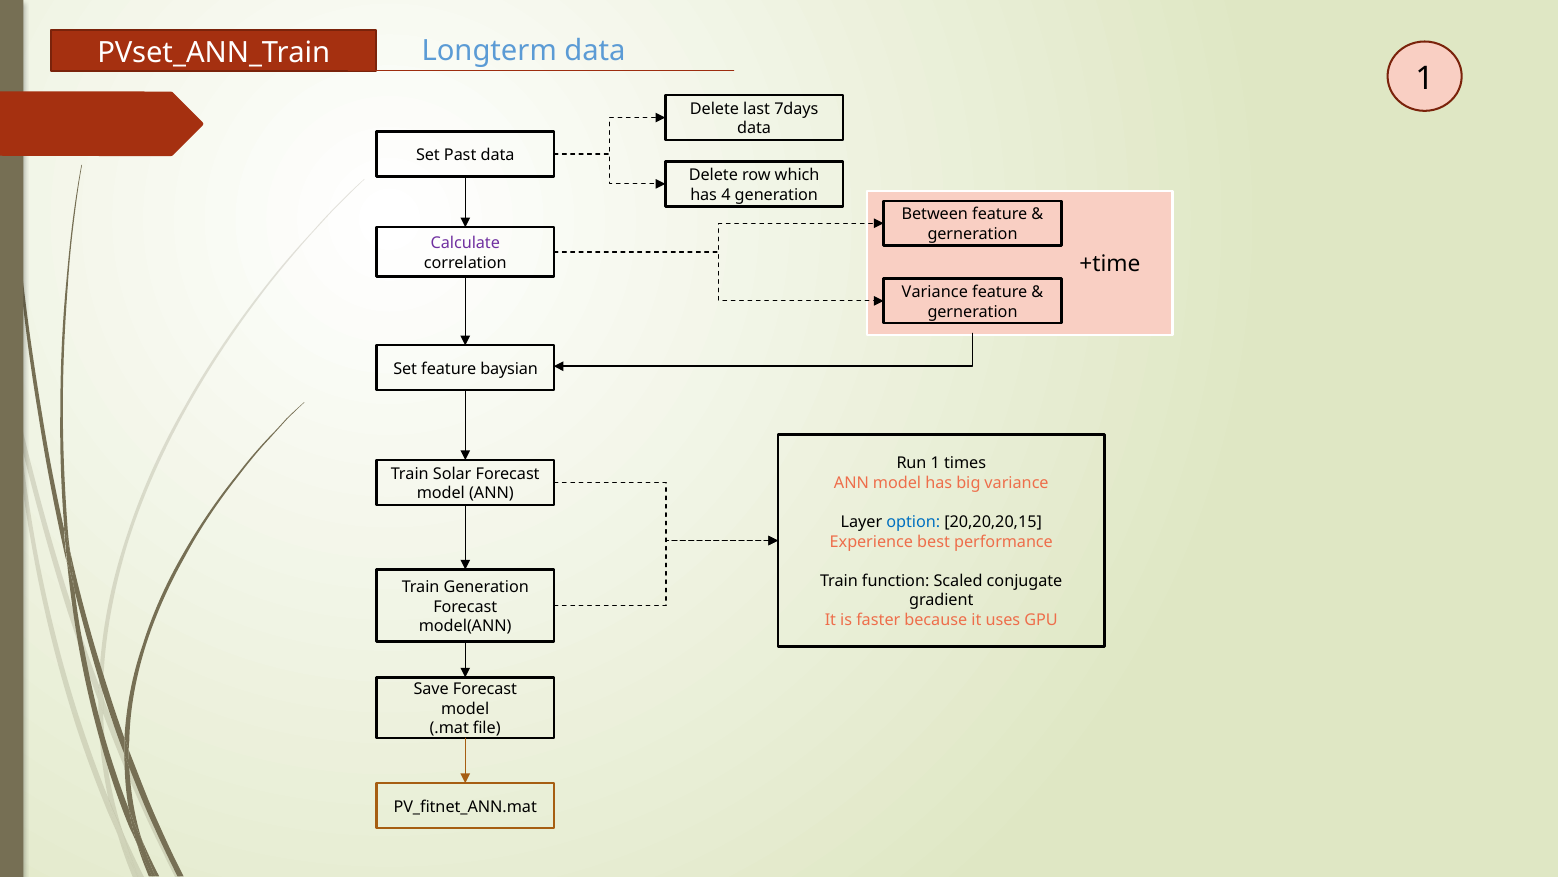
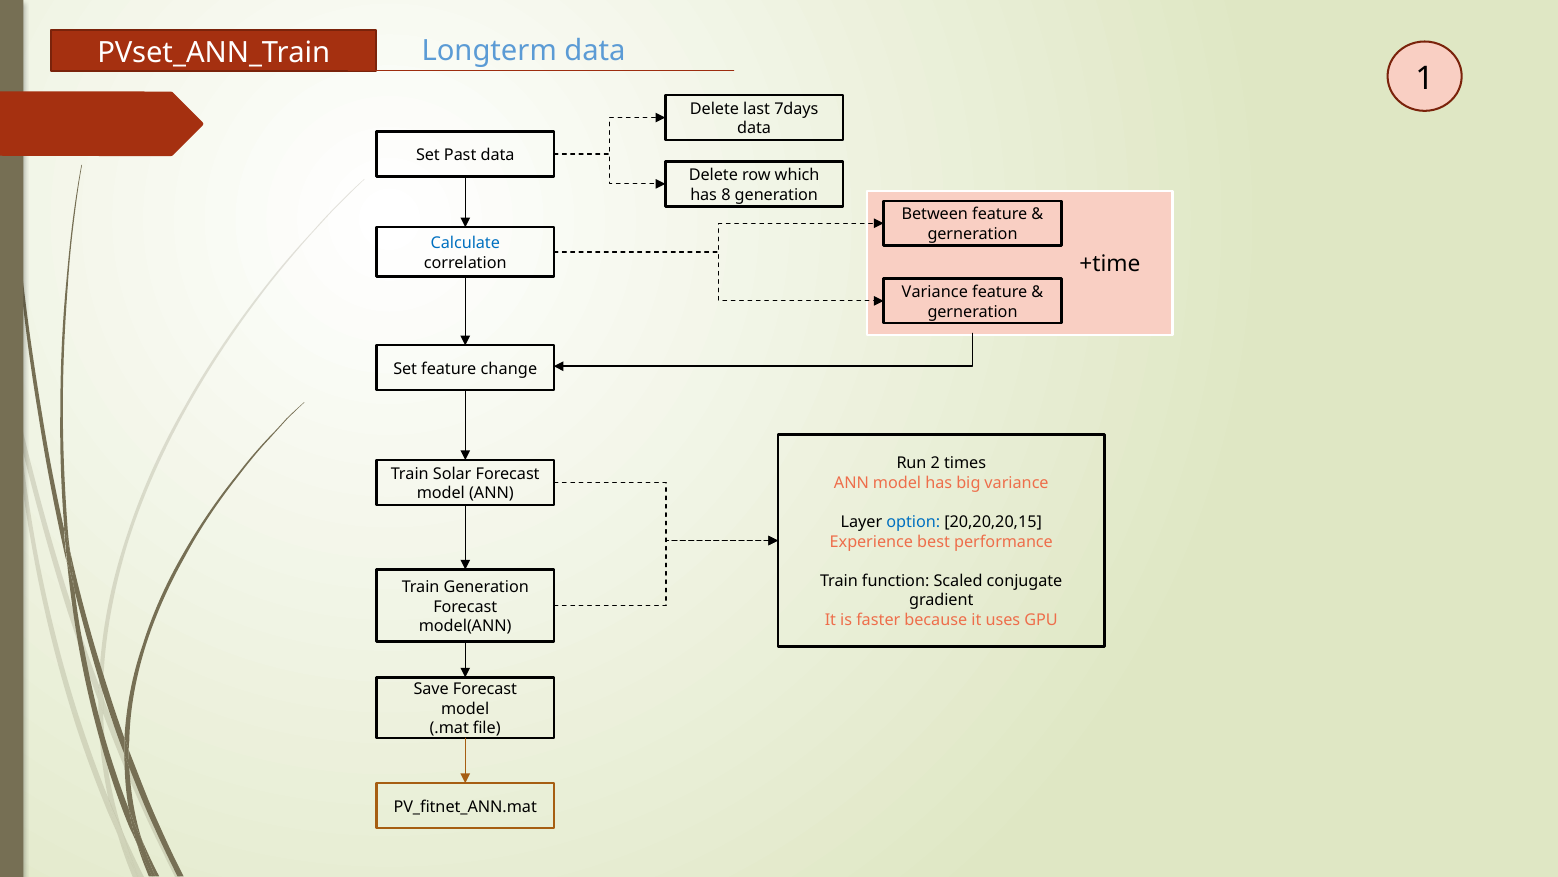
4: 4 -> 8 (726, 195)
Calculate colour: purple -> blue (465, 243)
baysian: baysian -> change (509, 369)
Run 1: 1 -> 2 (935, 463)
